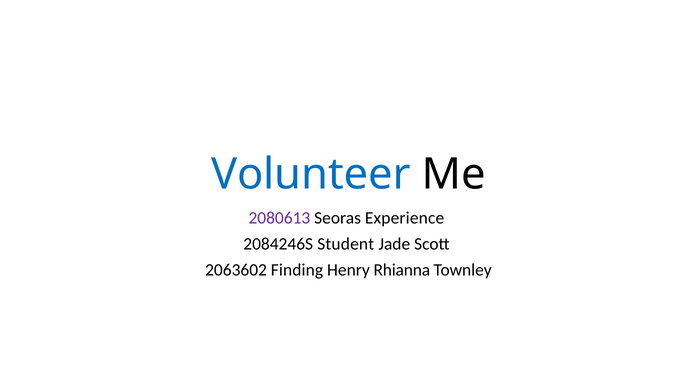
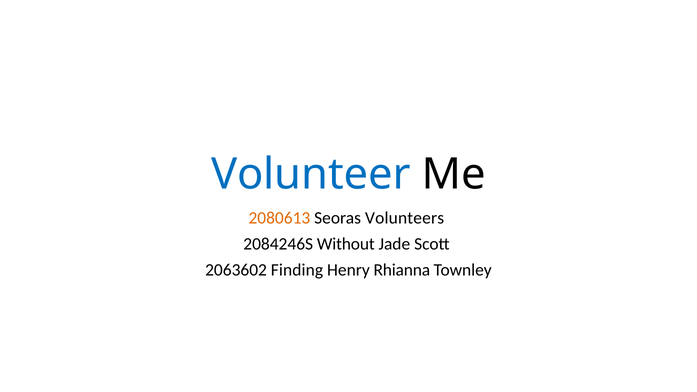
2080613 colour: purple -> orange (279, 218)
Experience: Experience -> Volunteers (405, 218)
Student: Student -> Without (346, 244)
